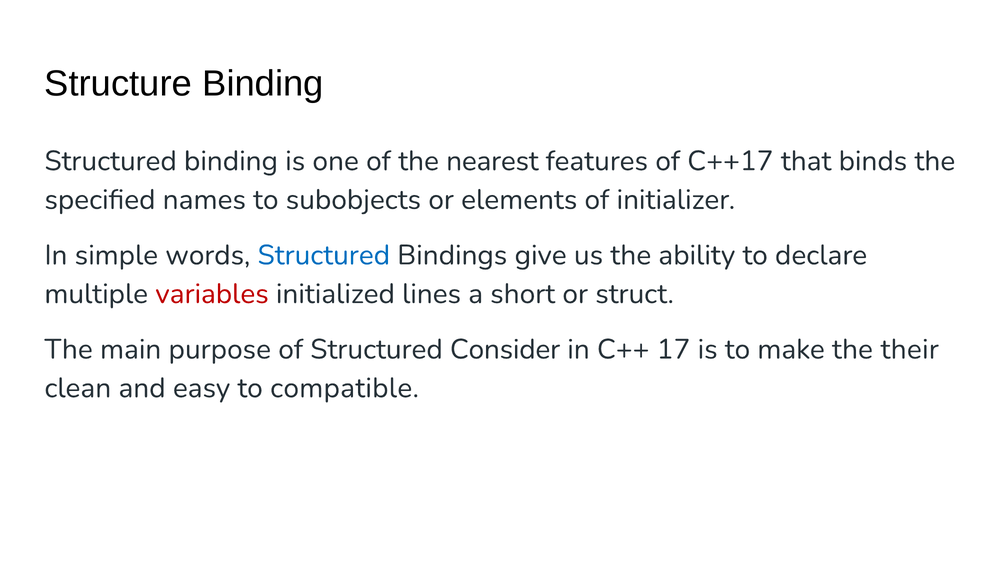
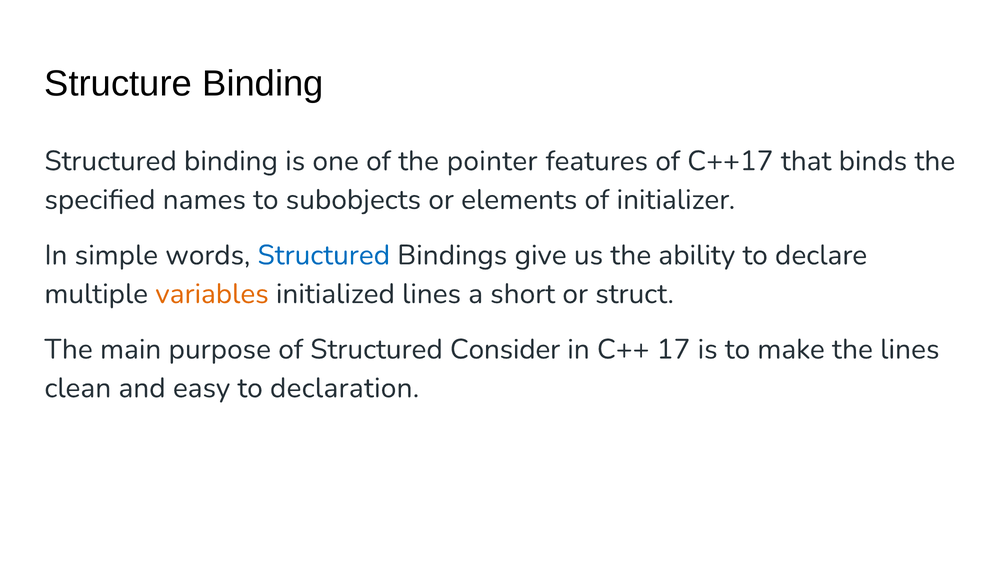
nearest: nearest -> pointer (492, 161)
variables colour: red -> orange (212, 294)
the their: their -> lines (910, 349)
compatible: compatible -> declaration (345, 388)
